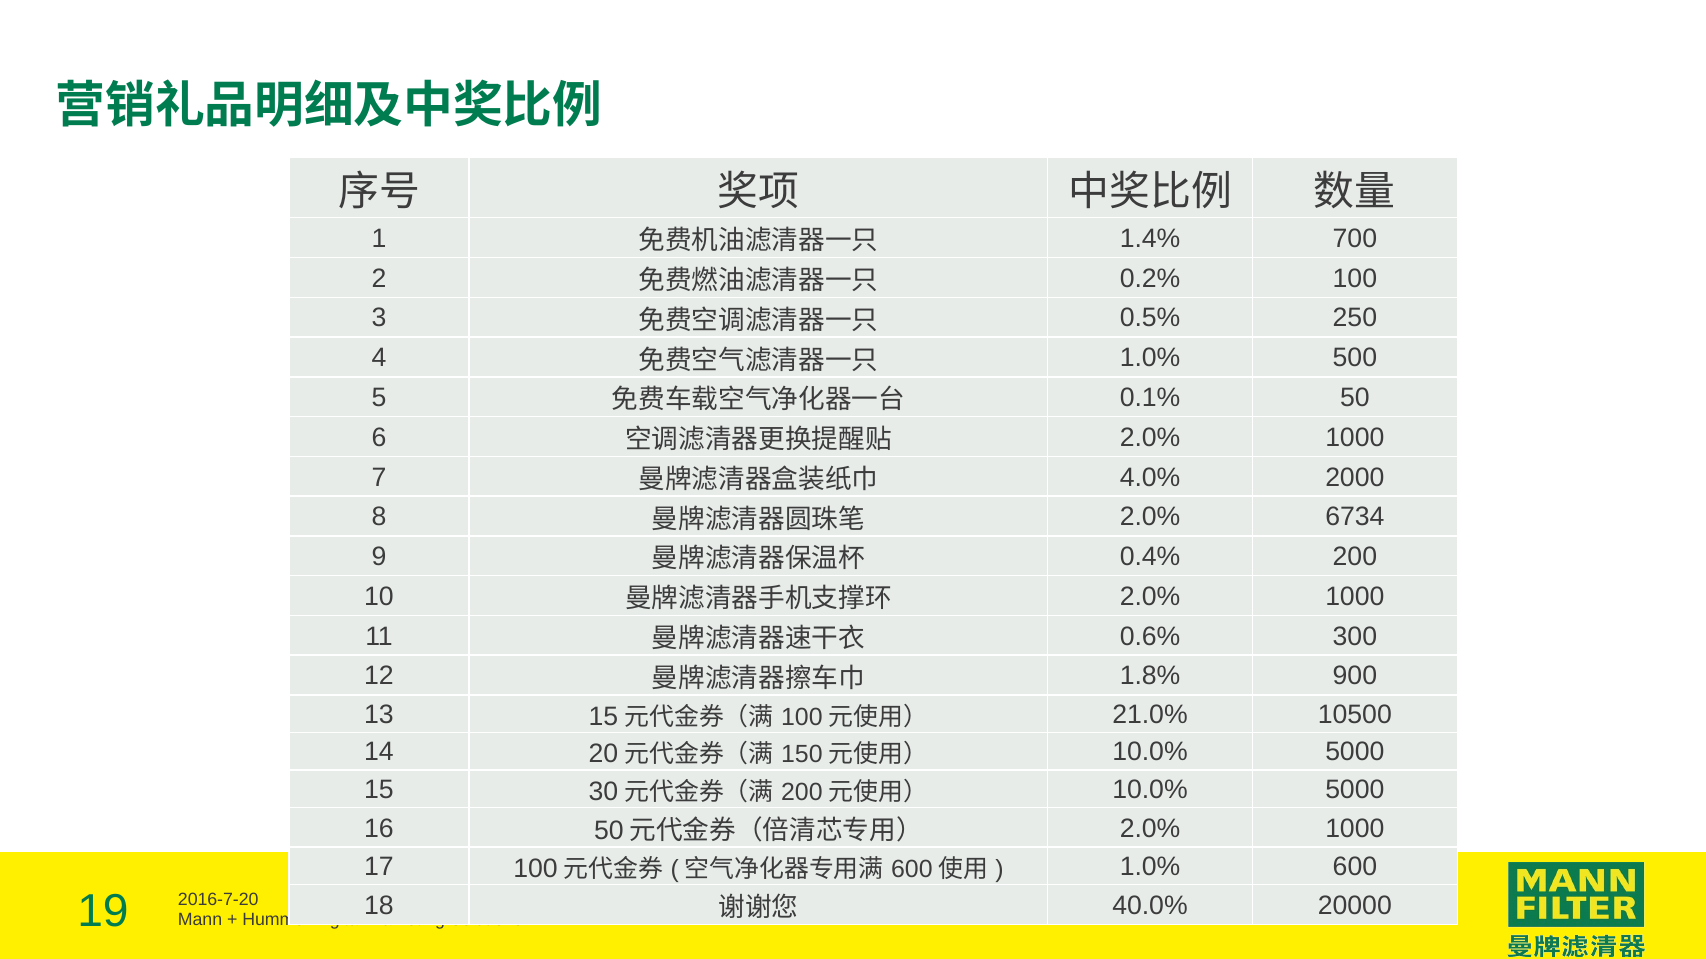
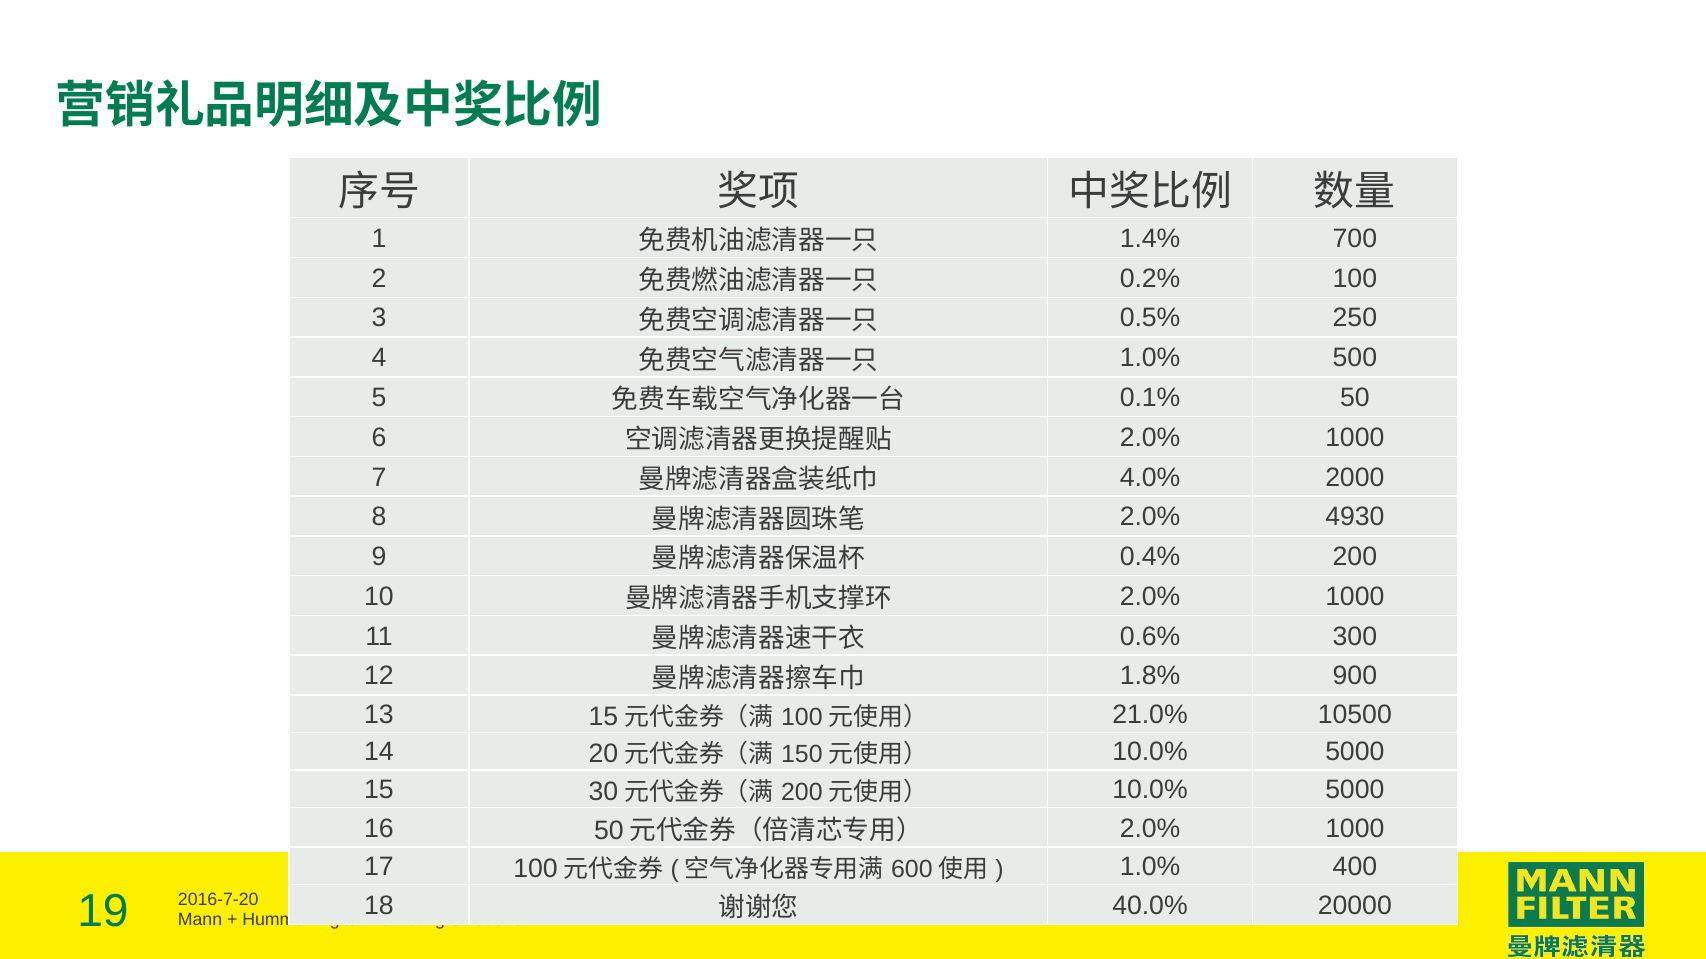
6734: 6734 -> 4930 (1355, 517)
600: 600 -> 400 (1355, 867)
